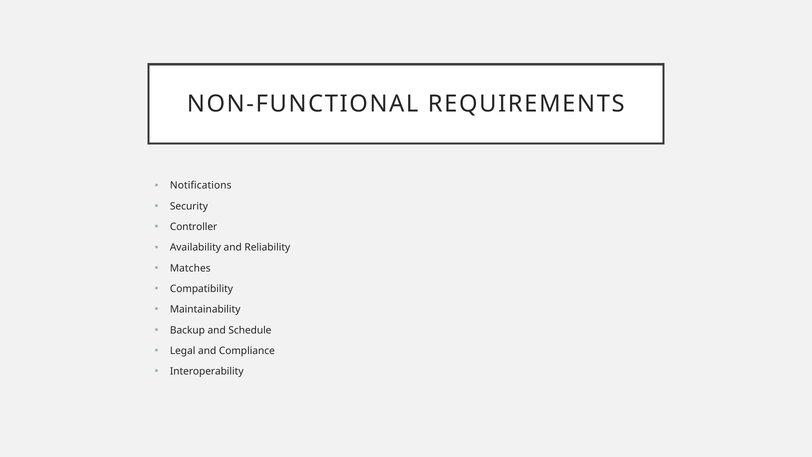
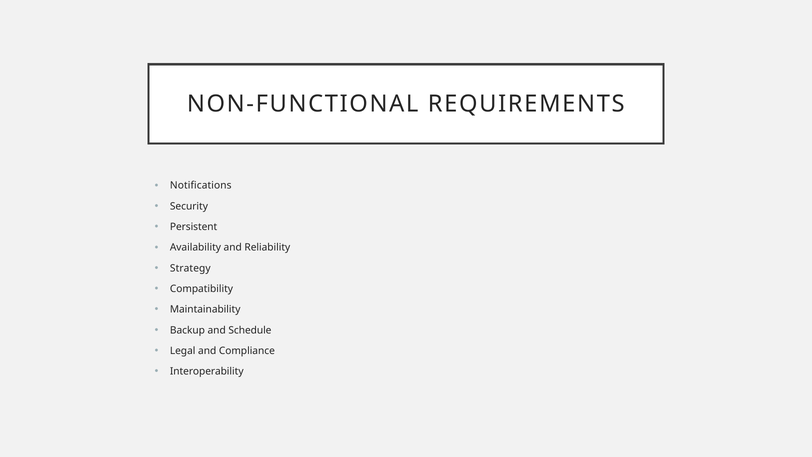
Controller: Controller -> Persistent (194, 227)
Matches: Matches -> Strategy (190, 268)
